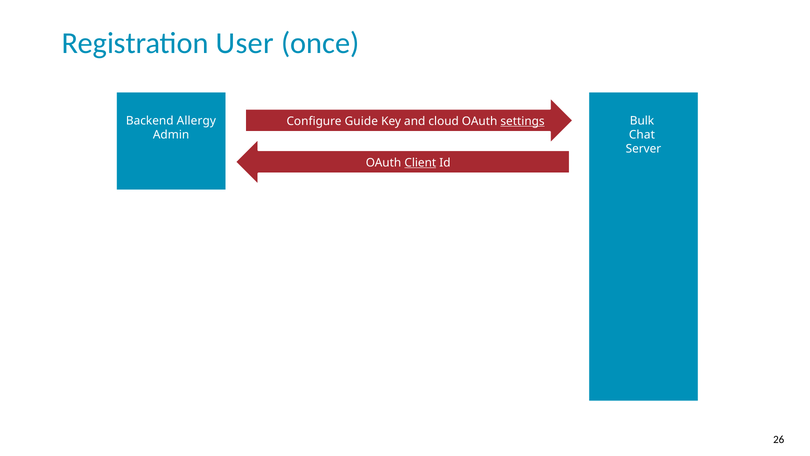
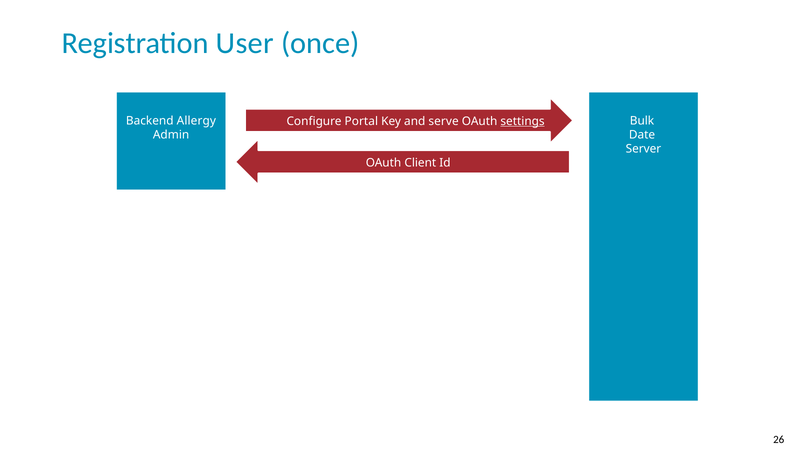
Guide: Guide -> Portal (361, 121)
cloud: cloud -> serve (444, 121)
Chat: Chat -> Date (642, 135)
Client underline: present -> none (420, 163)
